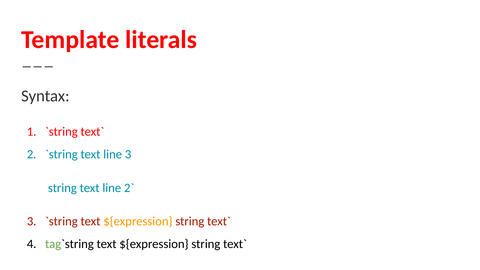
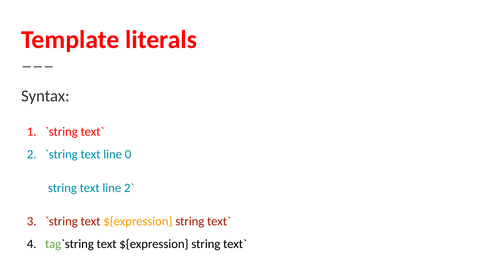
line 3: 3 -> 0 (128, 154)
